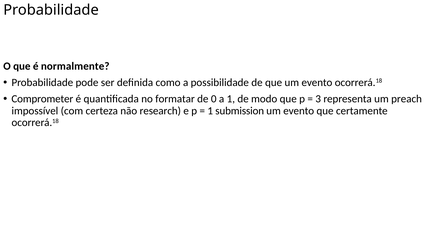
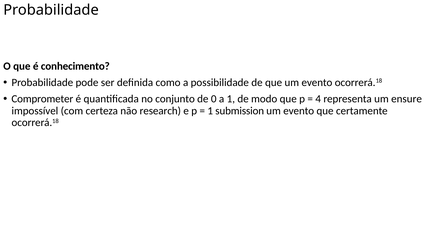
normalmente: normalmente -> conhecimento (75, 66)
formatar: formatar -> conjunto (175, 99)
3: 3 -> 4 (318, 99)
preach: preach -> ensure (407, 99)
